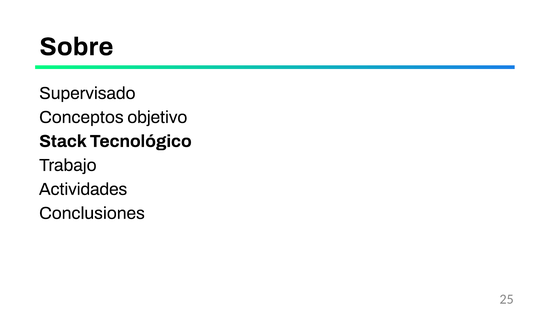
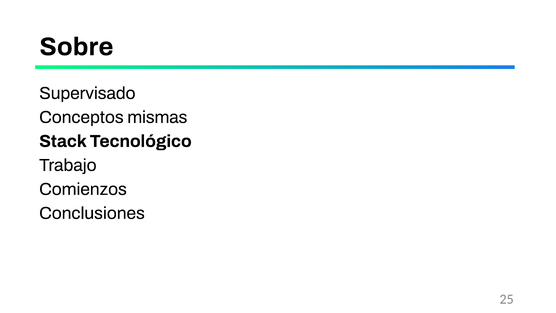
objetivo: objetivo -> mismas (157, 117)
Actividades: Actividades -> Comienzos (83, 189)
